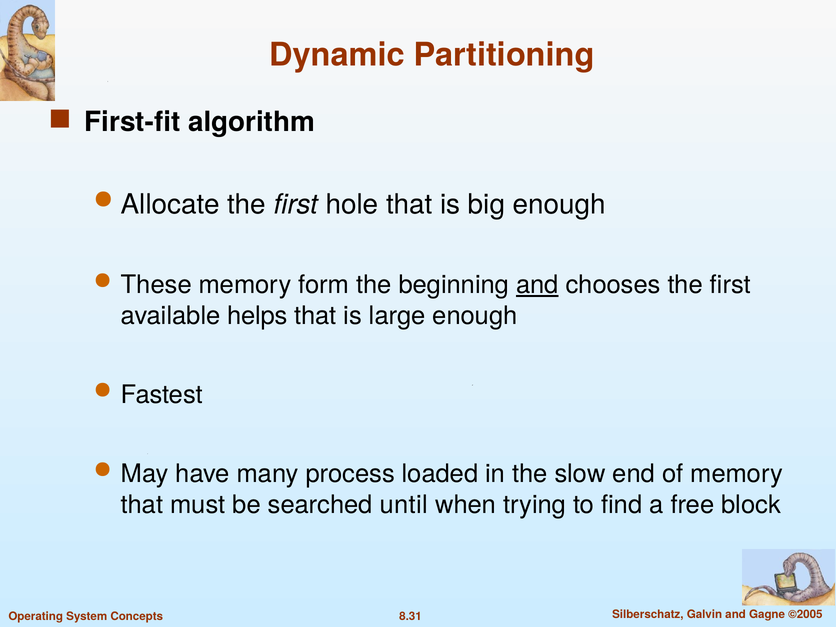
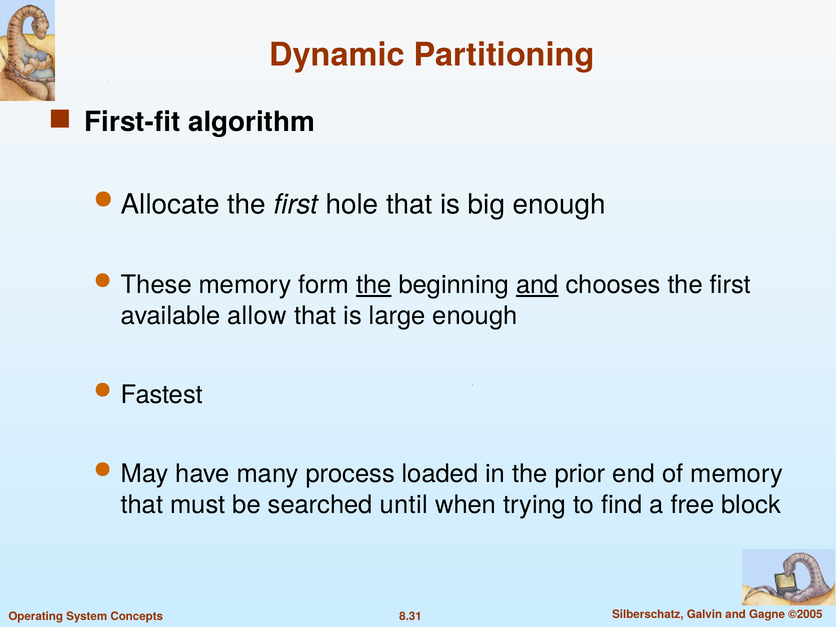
the underline: none -> present (374, 285)
helps: helps -> allow (257, 316)
slow: slow -> prior (580, 474)
